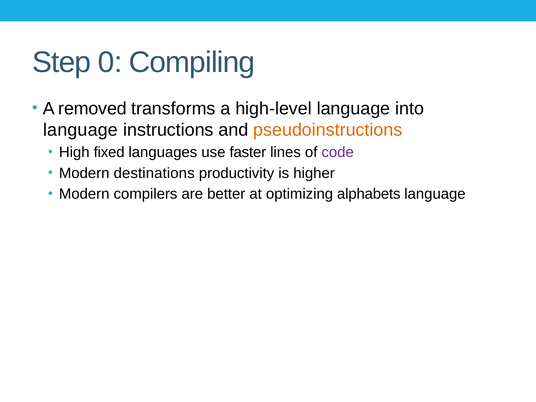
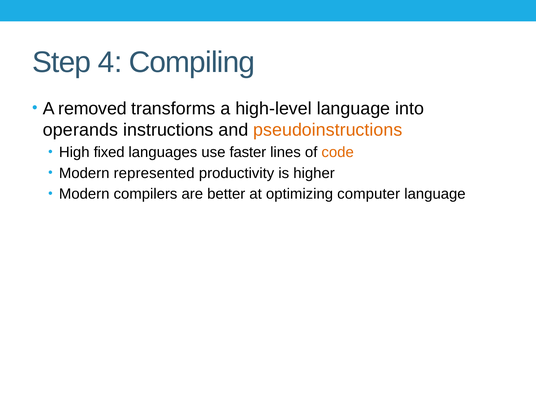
0: 0 -> 4 (110, 62)
language: language -> operands (81, 130)
code colour: purple -> orange (338, 152)
destinations: destinations -> represented (154, 173)
alphabets: alphabets -> computer (369, 194)
